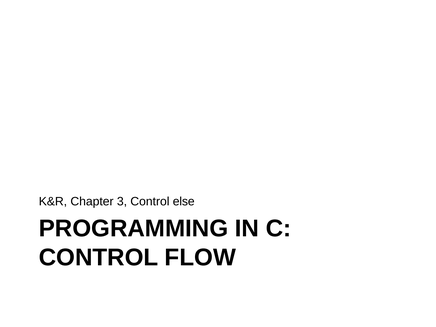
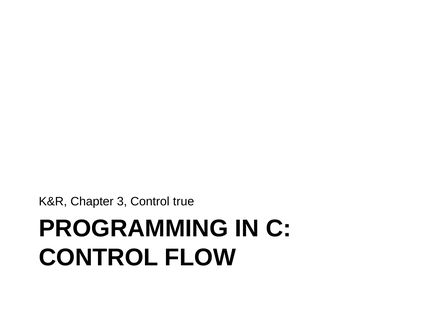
else: else -> true (184, 202)
